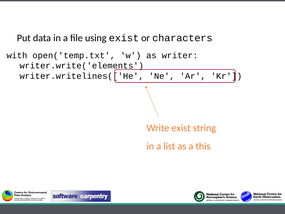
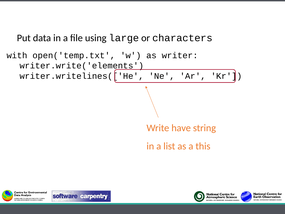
using exist: exist -> large (124, 38)
Write exist: exist -> have (181, 128)
